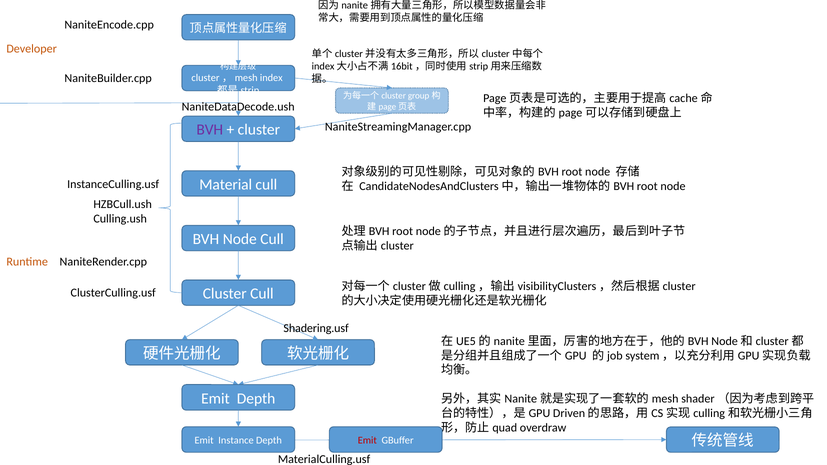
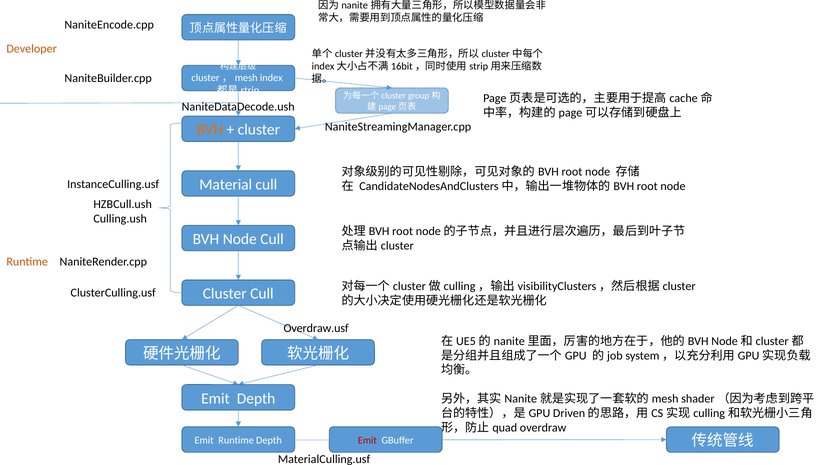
BVH colour: purple -> orange (210, 130)
Shadering.usf: Shadering.usf -> Overdraw.usf (316, 328)
Emit Instance: Instance -> Runtime (236, 440)
